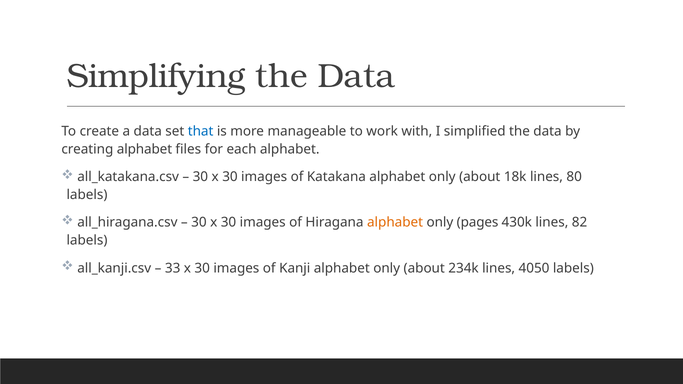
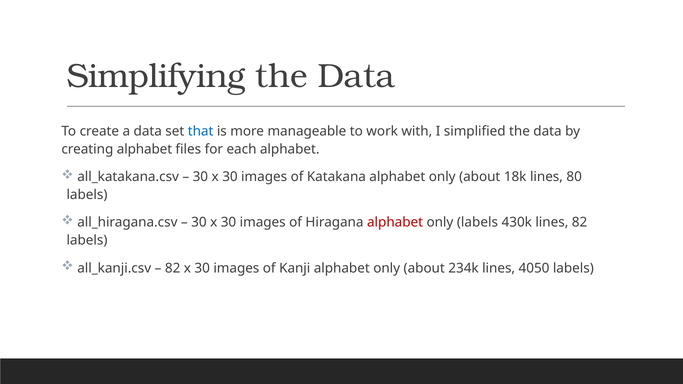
alphabet colour: orange -> red (395, 223)
only pages: pages -> labels (477, 223)
33: 33 -> 82 (173, 268)
